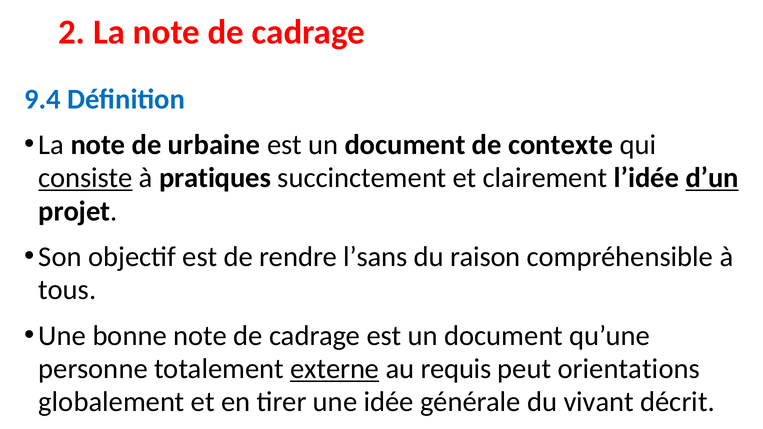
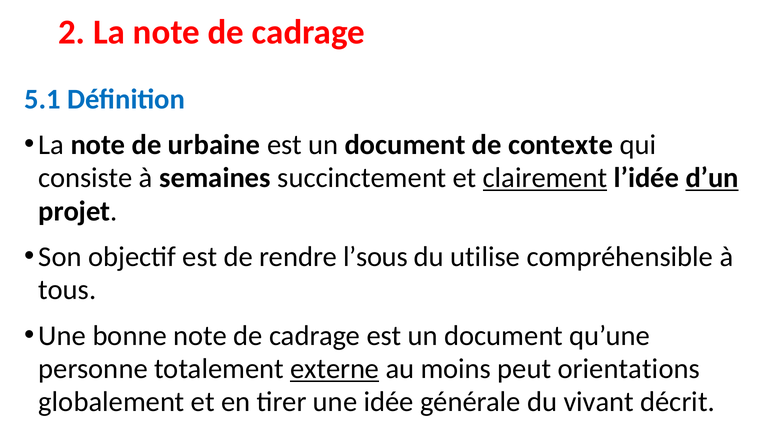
9.4: 9.4 -> 5.1 (42, 99)
consiste underline: present -> none (86, 178)
pratiques: pratiques -> semaines (215, 178)
clairement underline: none -> present (545, 178)
l’sans: l’sans -> l’sous (376, 257)
raison: raison -> utilise (485, 257)
requis: requis -> moins (456, 369)
